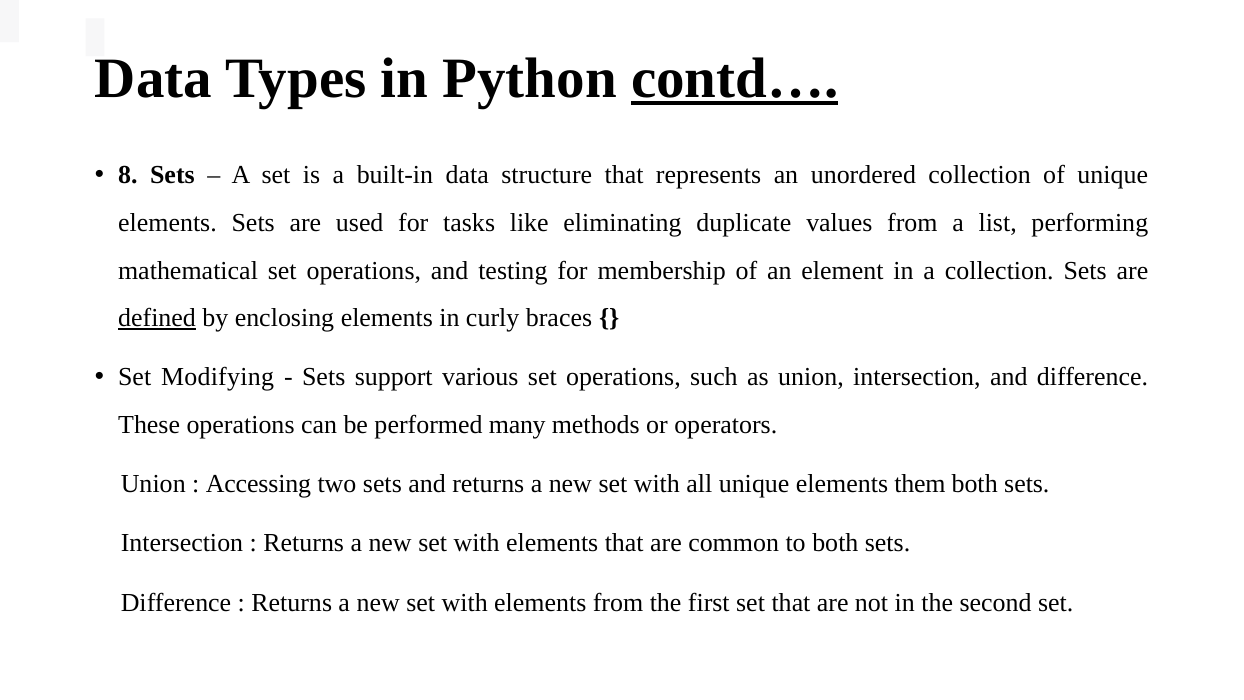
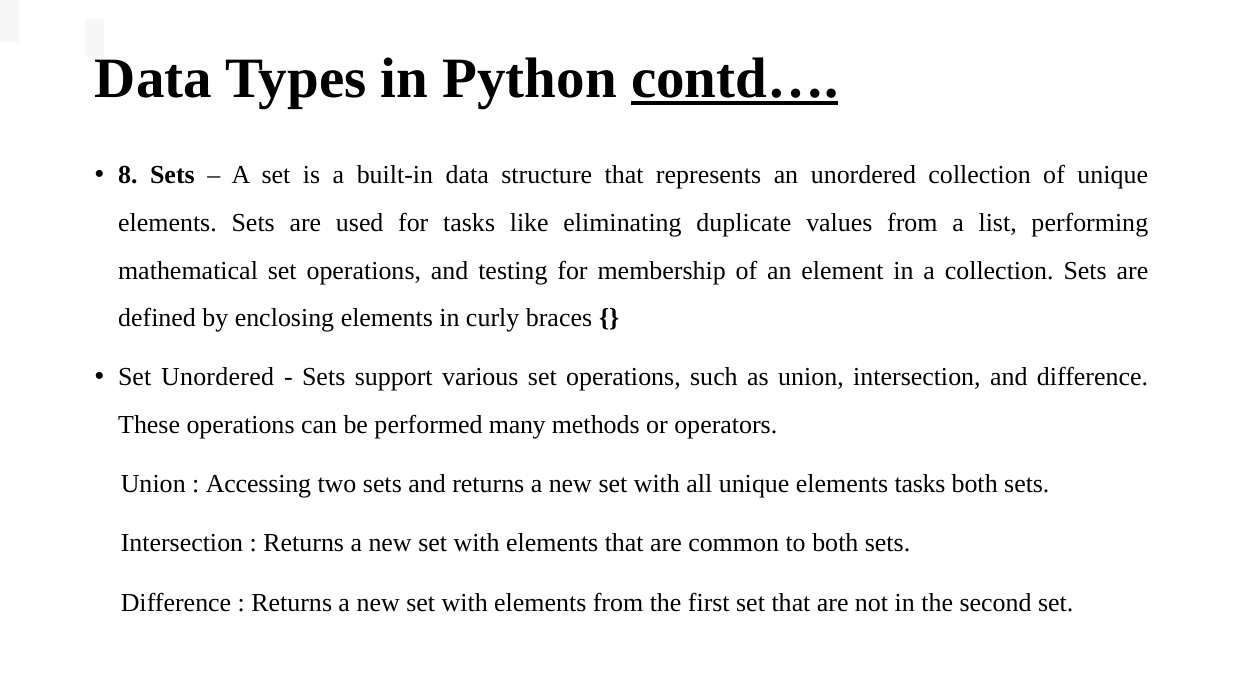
defined underline: present -> none (157, 318)
Set Modifying: Modifying -> Unordered (218, 377)
elements them: them -> tasks (920, 484)
